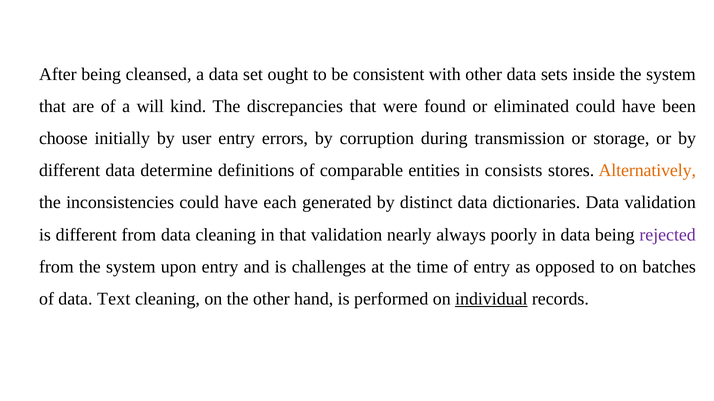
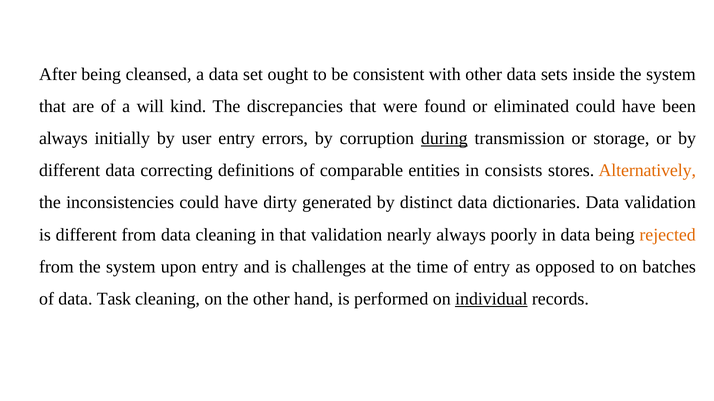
choose: choose -> always (63, 139)
during underline: none -> present (444, 139)
determine: determine -> correcting (177, 171)
each: each -> dirty (280, 203)
rejected colour: purple -> orange (668, 235)
Text: Text -> Task (114, 299)
